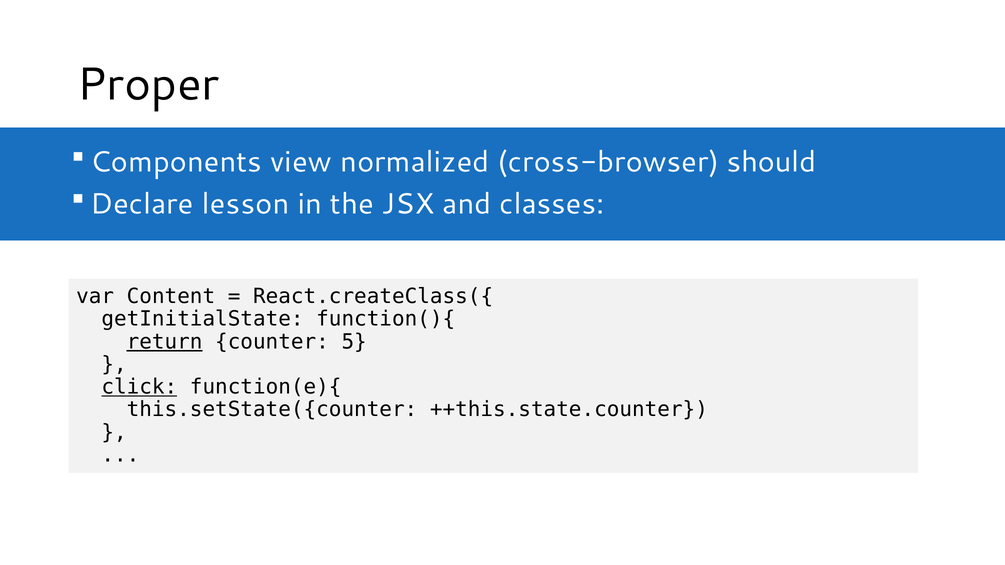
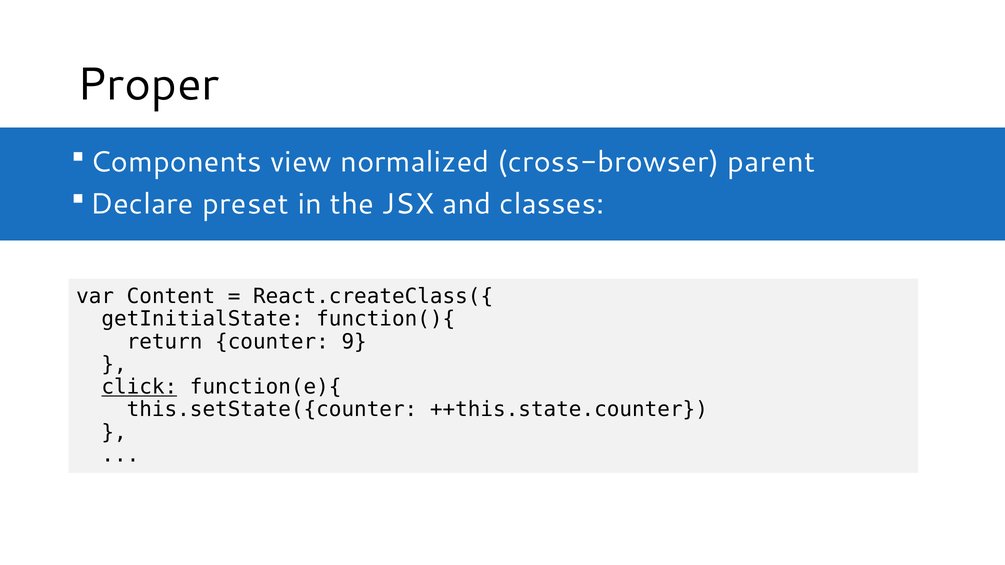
should: should -> parent (771, 162)
lesson: lesson -> preset (246, 204)
return underline: present -> none (165, 342)
5: 5 -> 9 (354, 342)
